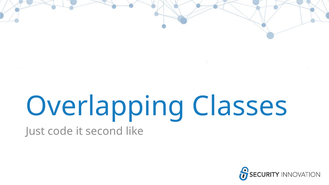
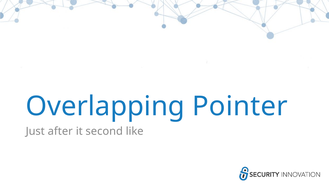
Classes: Classes -> Pointer (240, 106)
code: code -> after (60, 131)
